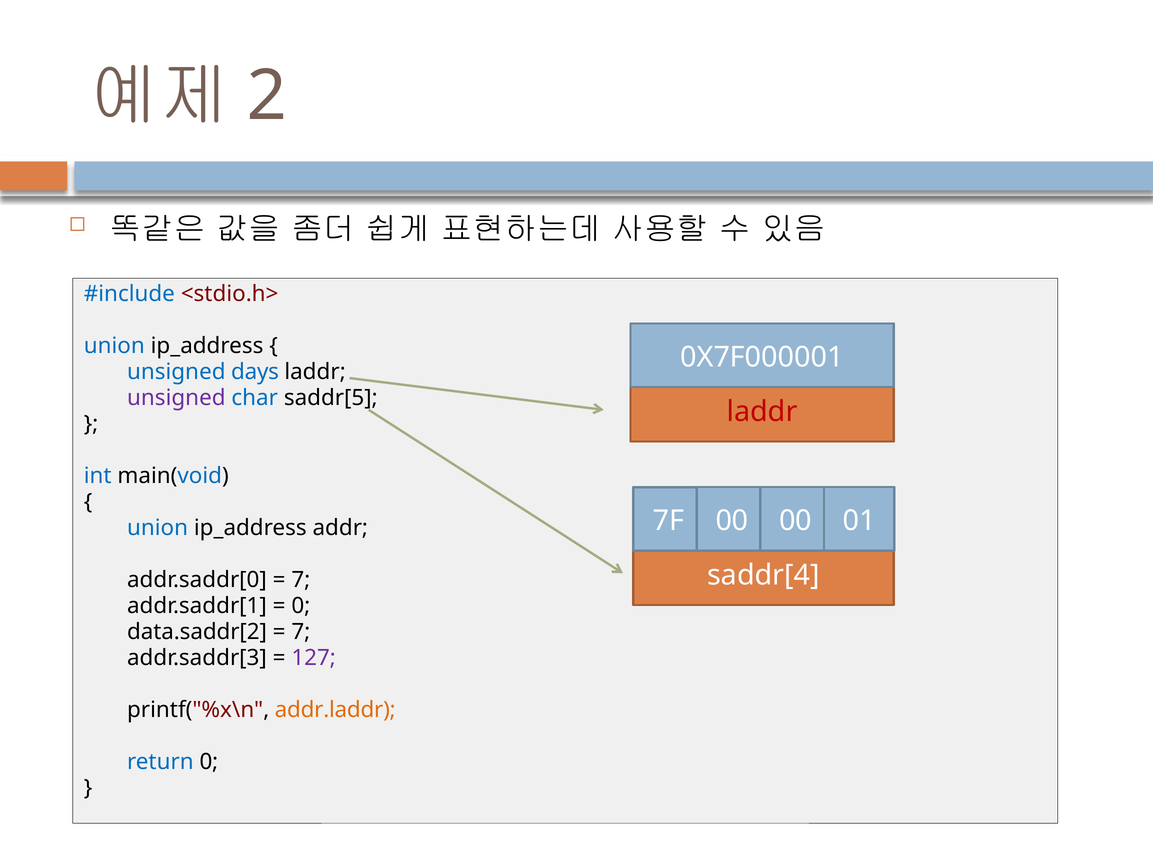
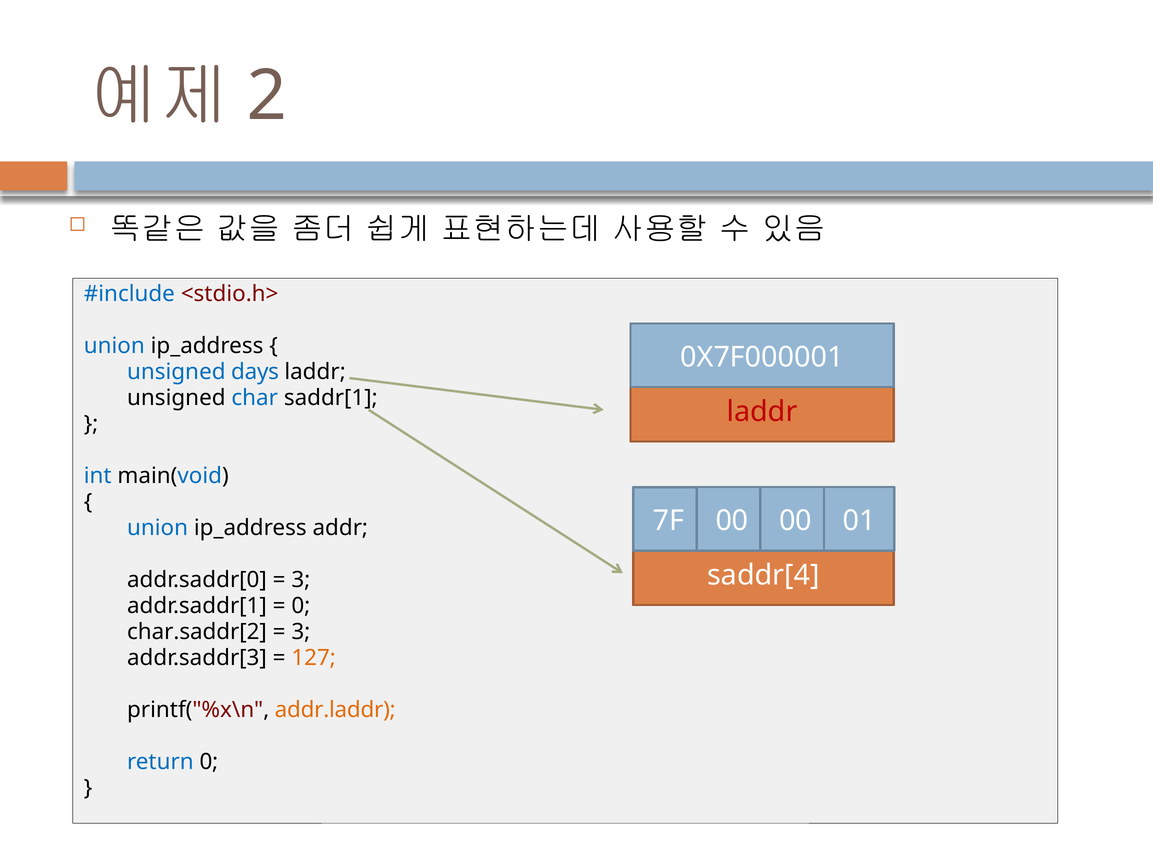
unsigned colour: purple -> black (176, 398)
saddr[5: saddr[5 -> saddr[1 (331, 398)
7: 7 -> 3 (301, 580)
data.saddr[2: data.saddr[2 -> char.saddr[2 (197, 632)
7: 7 -> 3 (301, 632)
127 colour: purple -> orange (314, 658)
